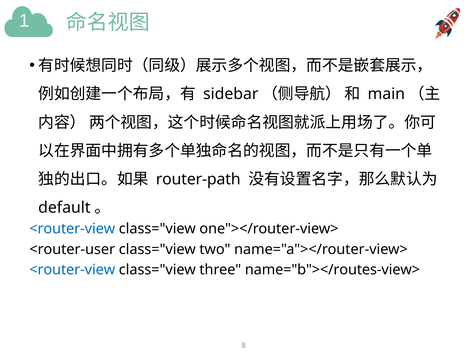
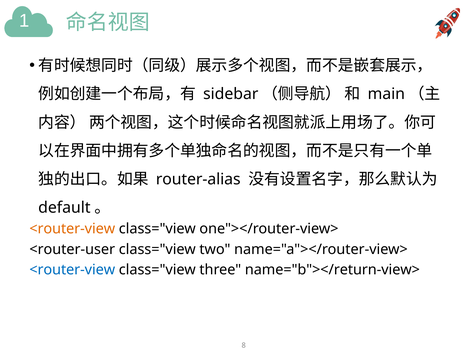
router-path: router-path -> router-alias (198, 179)
<router-view colour: blue -> orange (72, 229)
name="b"></routes-view>: name="b"></routes-view> -> name="b"></return-view> (332, 270)
